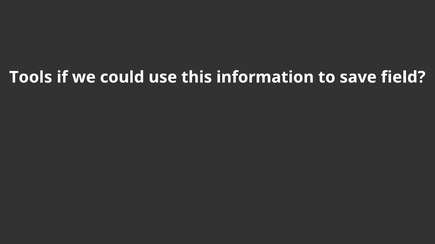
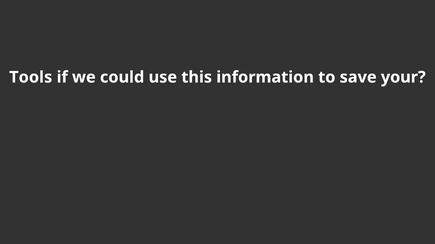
field: field -> your (403, 77)
